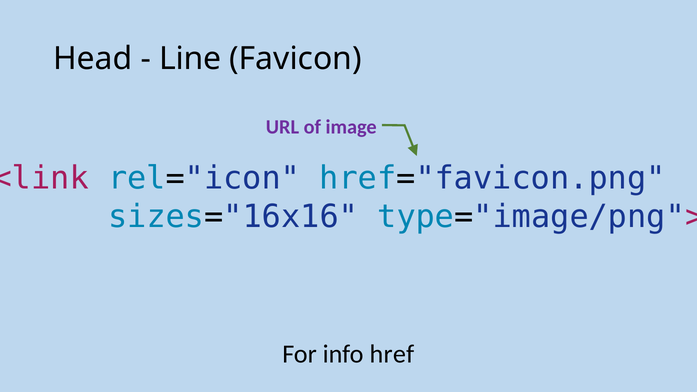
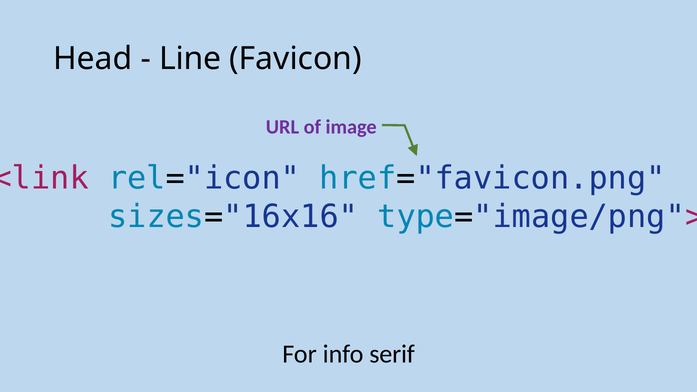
href: href -> serif (392, 354)
